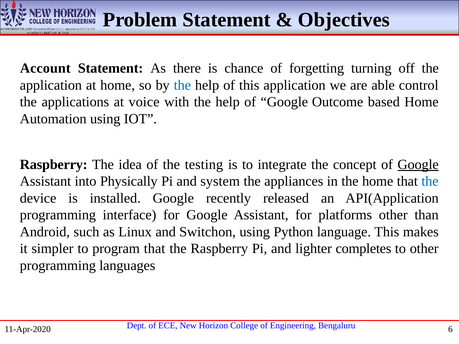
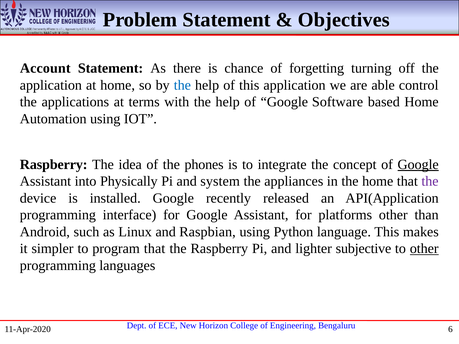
voice: voice -> terms (144, 102)
Outcome: Outcome -> Software (338, 102)
testing: testing -> phones (204, 165)
the colour: blue -> purple (430, 181)
Switchon: Switchon -> Raspbian (207, 232)
completes: completes -> subjective (363, 249)
other underline: none -> present (424, 249)
